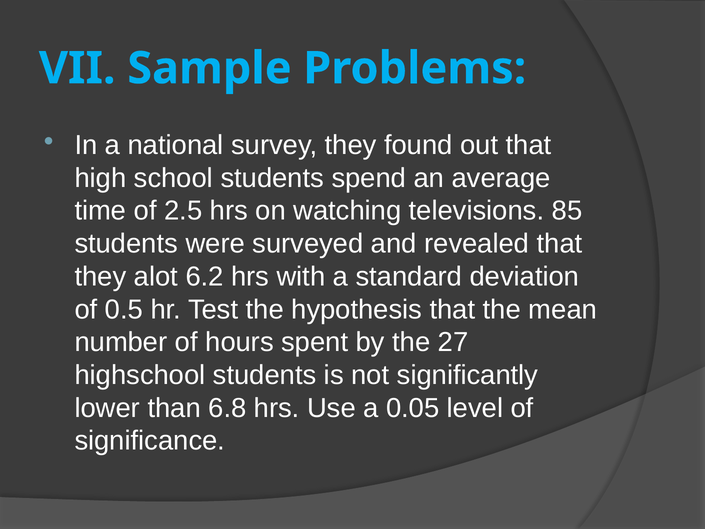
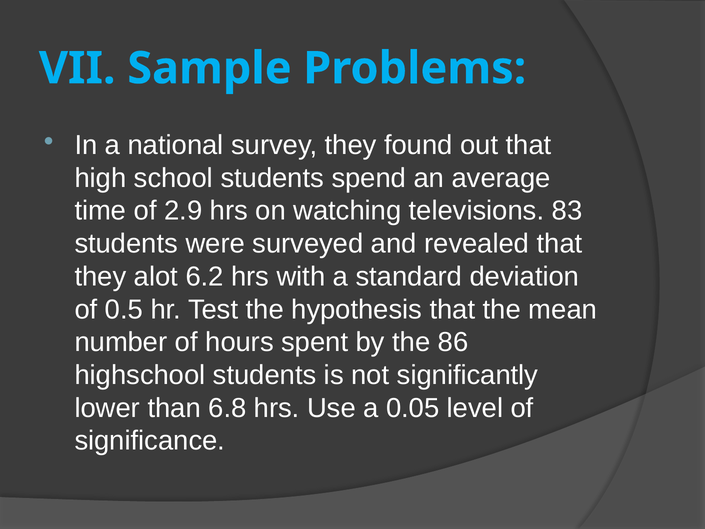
2.5: 2.5 -> 2.9 (183, 211)
85: 85 -> 83 (567, 211)
27: 27 -> 86 (453, 342)
